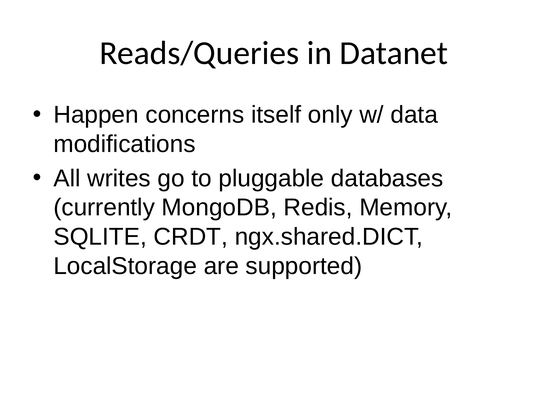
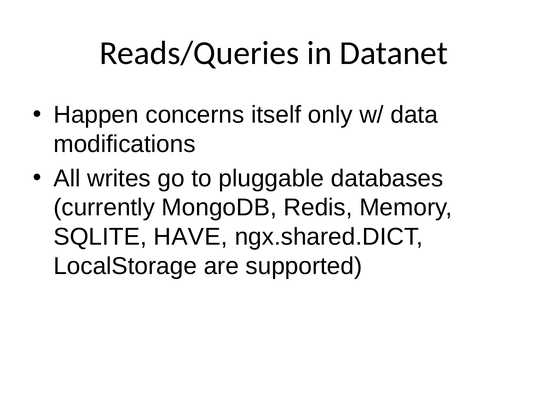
CRDT: CRDT -> HAVE (191, 237)
